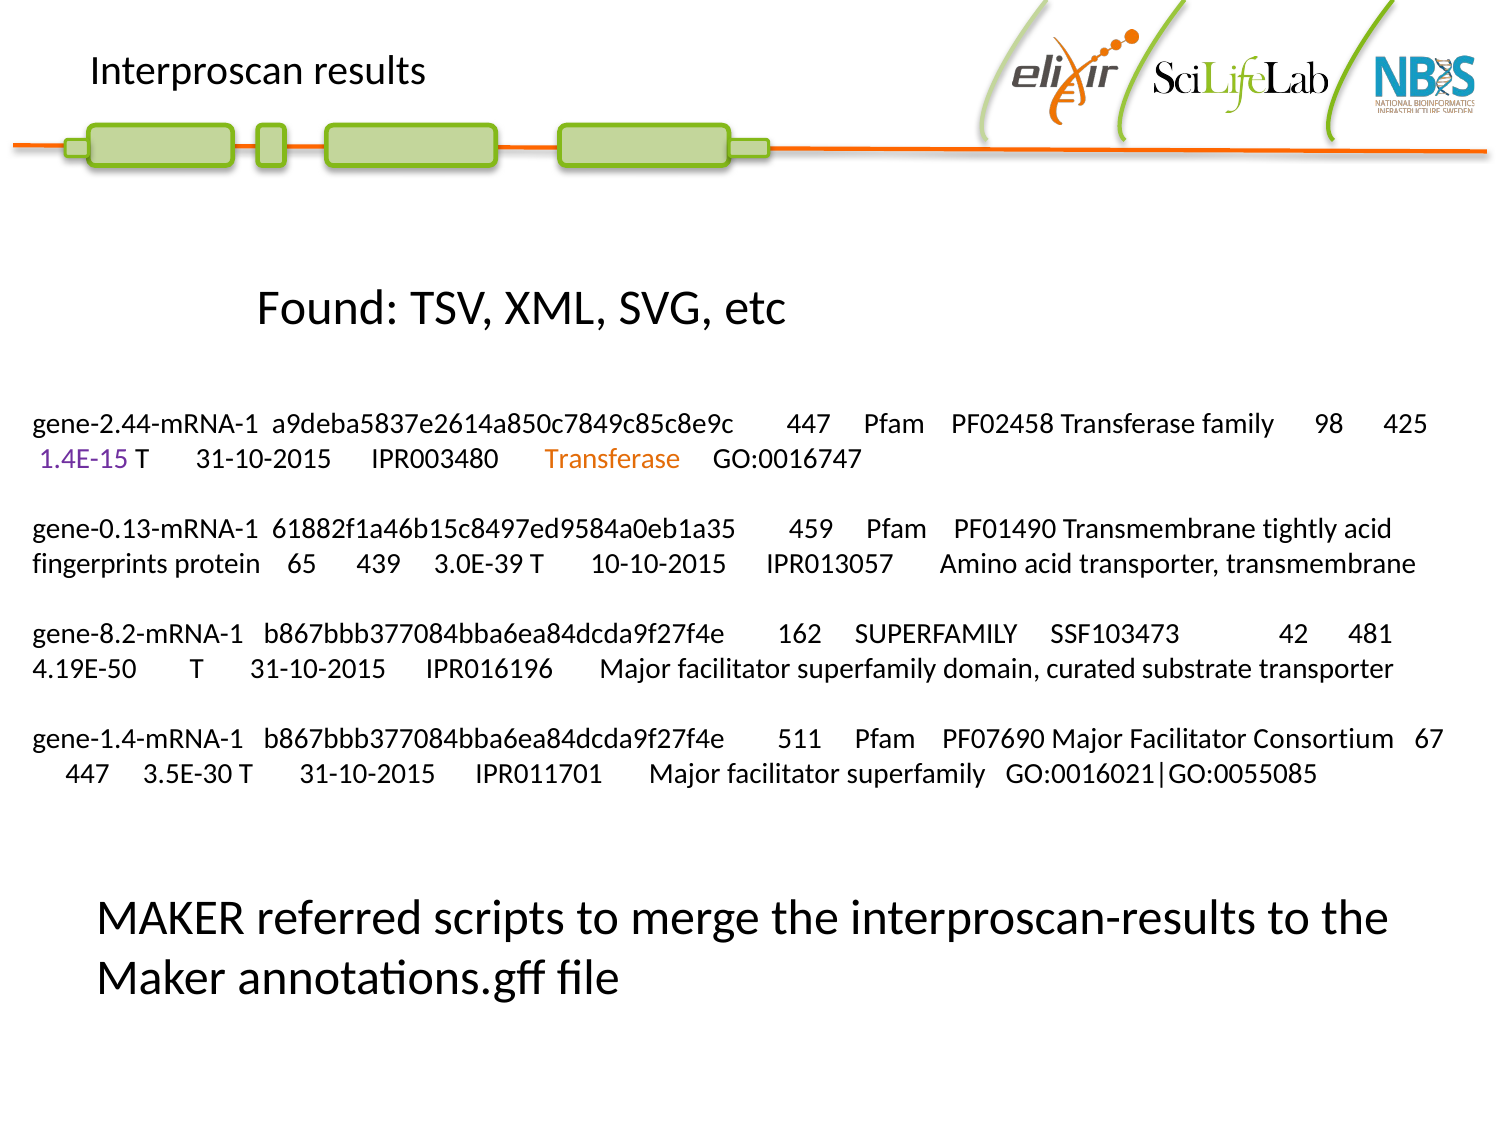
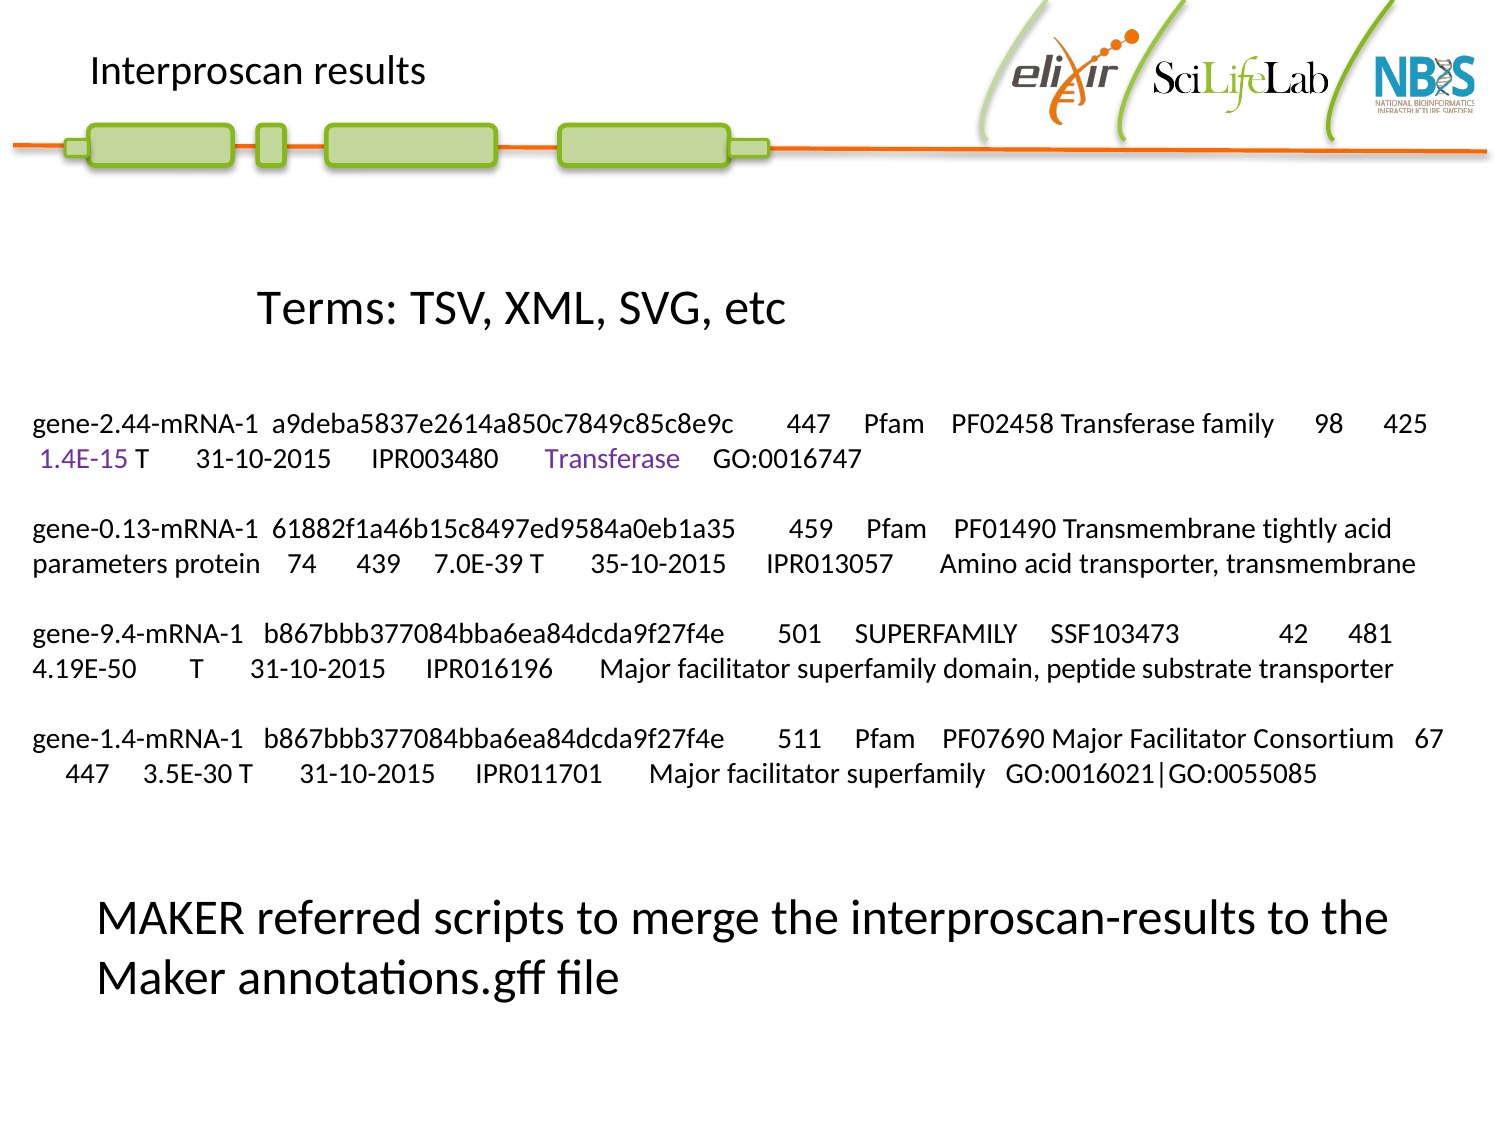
Found: Found -> Terms (328, 308)
Transferase colour: orange -> purple (613, 459)
fingerprints: fingerprints -> parameters (100, 564)
65: 65 -> 74 (302, 564)
3.0E-39: 3.0E-39 -> 7.0E-39 (479, 564)
10-10-2015: 10-10-2015 -> 35-10-2015 (659, 564)
gene-8.2-mRNA-1: gene-8.2-mRNA-1 -> gene-9.4-mRNA-1 (138, 634)
162: 162 -> 501 (800, 634)
curated: curated -> peptide (1091, 669)
